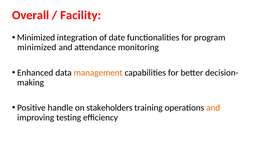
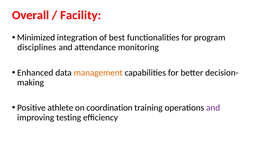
date: date -> best (117, 38)
minimized: minimized -> disciplines (37, 47)
handle: handle -> athlete (60, 108)
stakeholders: stakeholders -> coordination (109, 108)
and colour: orange -> purple (213, 108)
